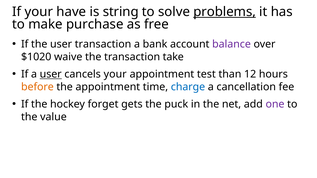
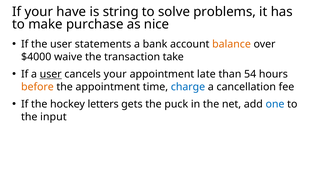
problems underline: present -> none (225, 12)
free: free -> nice (156, 24)
user transaction: transaction -> statements (103, 44)
balance colour: purple -> orange (232, 44)
$1020: $1020 -> $4000 (36, 57)
test: test -> late (206, 74)
12: 12 -> 54 (250, 74)
forget: forget -> letters (103, 104)
one colour: purple -> blue (275, 104)
value: value -> input (53, 117)
